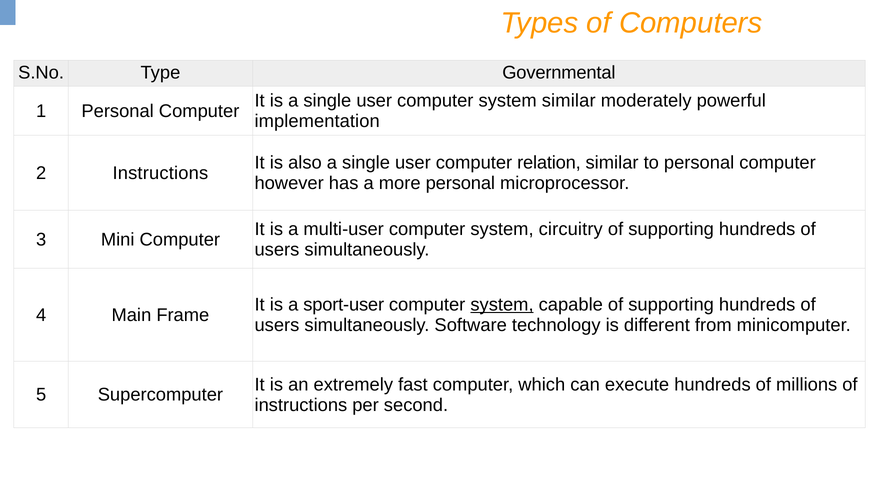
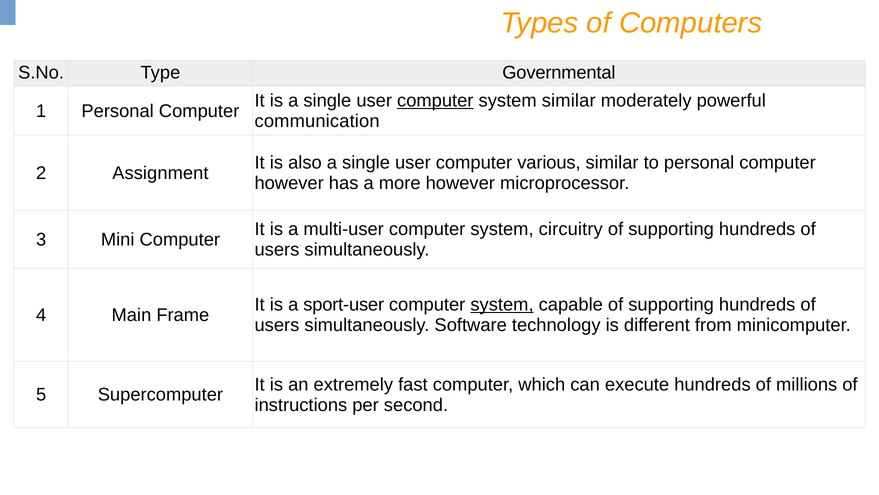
computer underline: none -> present (435, 101)
implementation: implementation -> communication (317, 121)
relation: relation -> various (549, 163)
2 Instructions: Instructions -> Assignment (160, 173)
more personal: personal -> however (460, 183)
